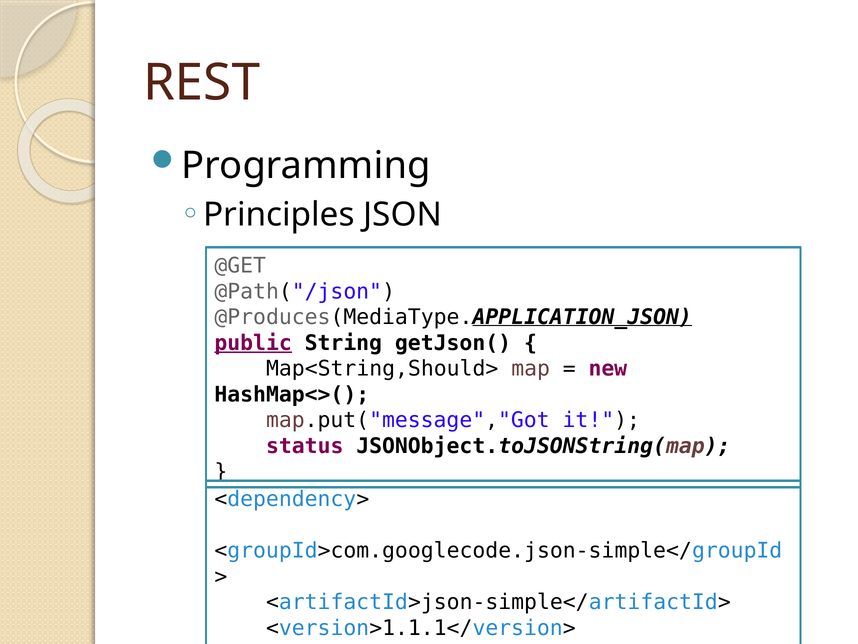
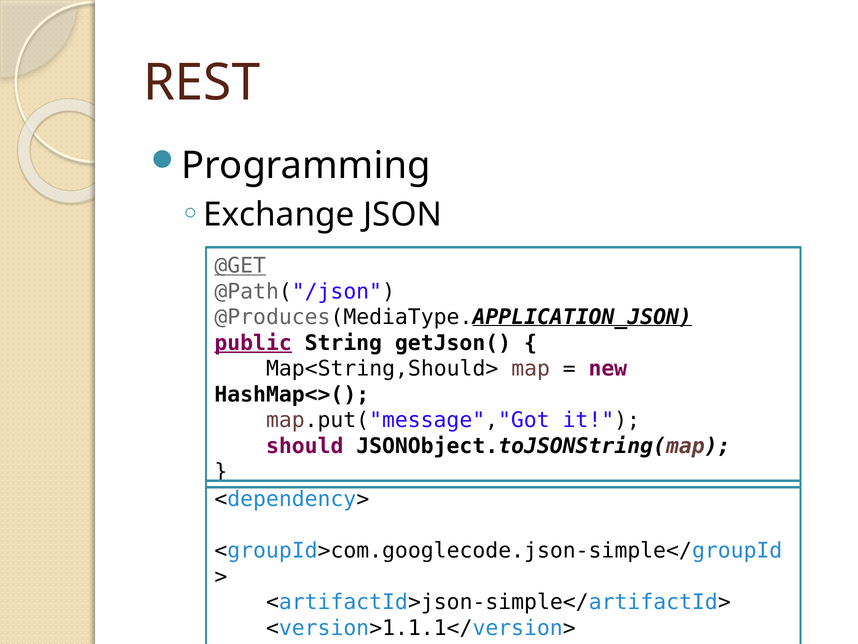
Principles: Principles -> Exchange (279, 215)
@GET underline: none -> present (240, 266)
status: status -> should (305, 446)
